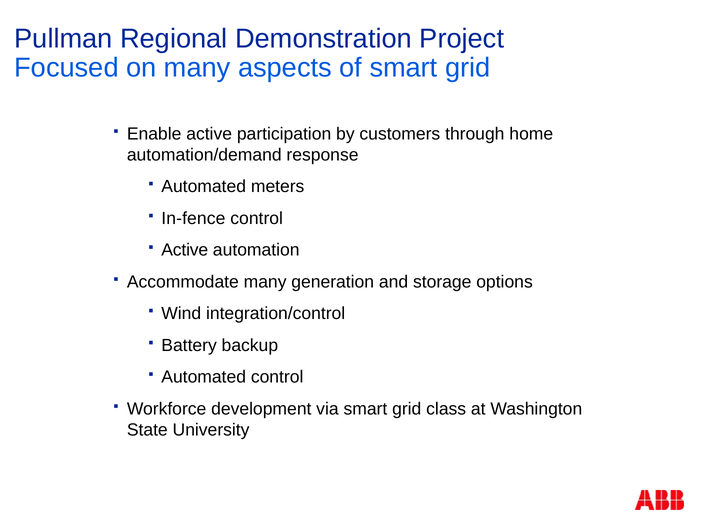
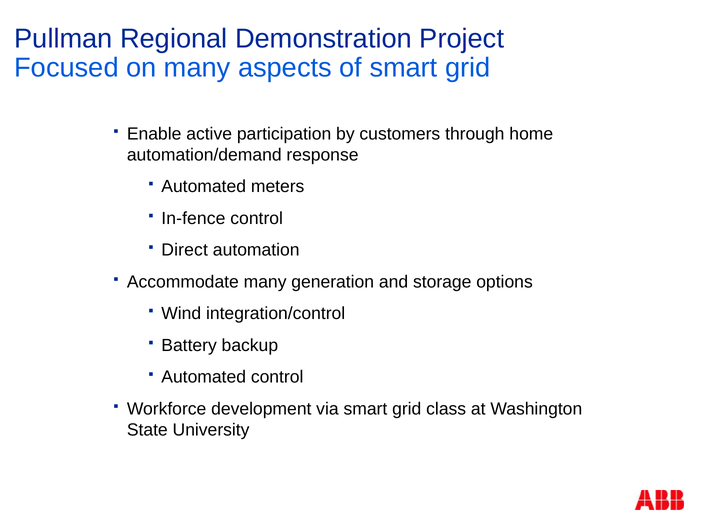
Active: Active -> Direct (185, 250)
